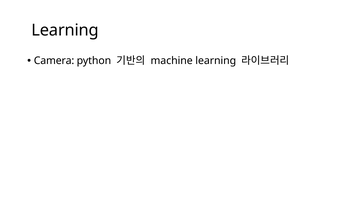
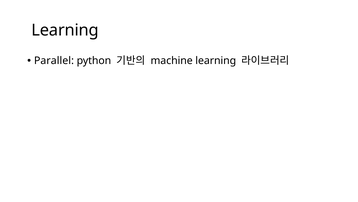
Camera: Camera -> Parallel (54, 61)
